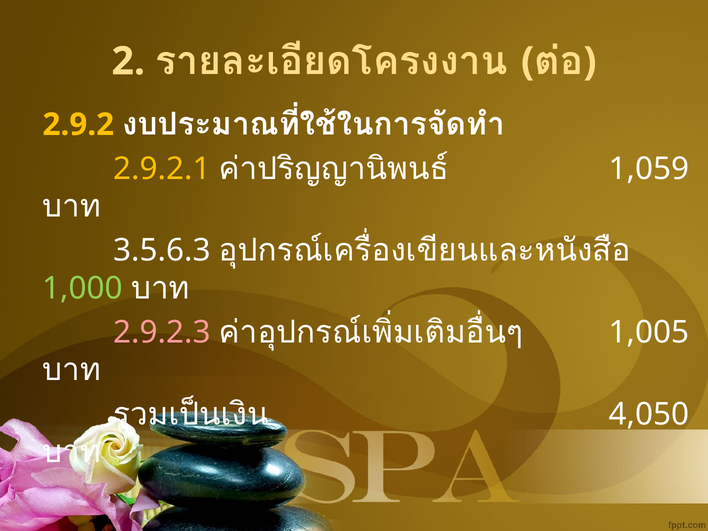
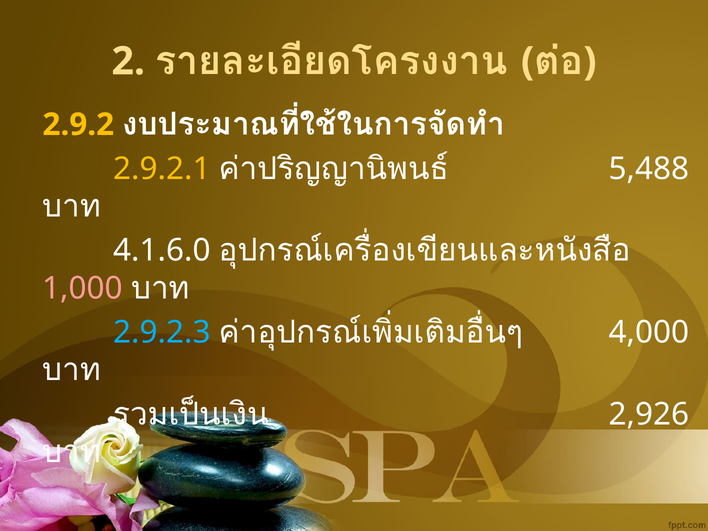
1,059: 1,059 -> 5,488 (649, 169)
3.5.6.3: 3.5.6.3 -> 4.1.6.0 (162, 250)
1,000 colour: light green -> pink (83, 288)
2.9.2.3 colour: pink -> light blue (162, 332)
1,005: 1,005 -> 4,000 (649, 332)
4,050: 4,050 -> 2,926 (649, 414)
